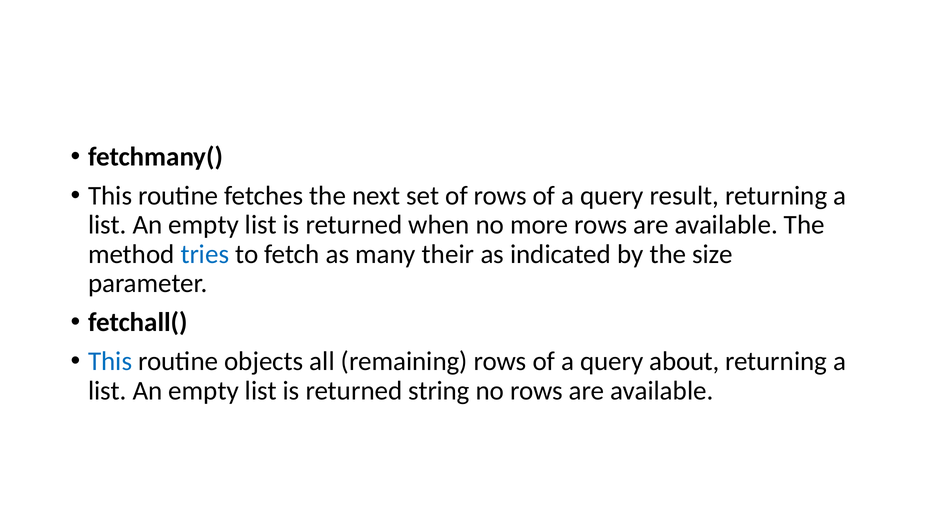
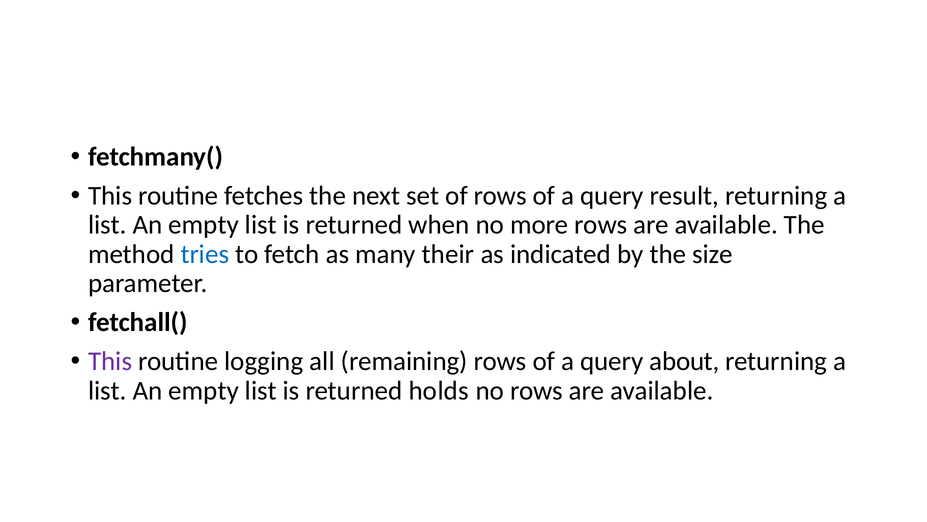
This colour: blue -> purple (110, 361)
objects: objects -> logging (264, 361)
string: string -> holds (439, 390)
